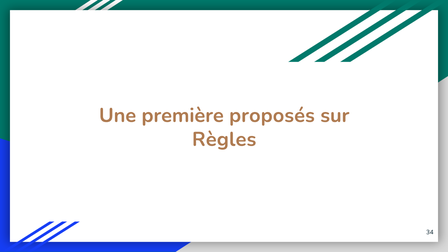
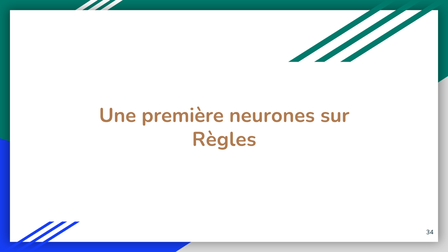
proposés: proposés -> neurones (272, 115)
